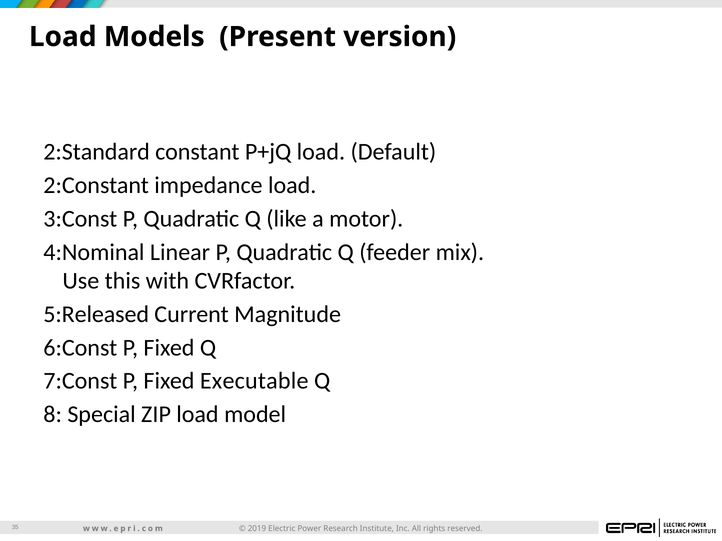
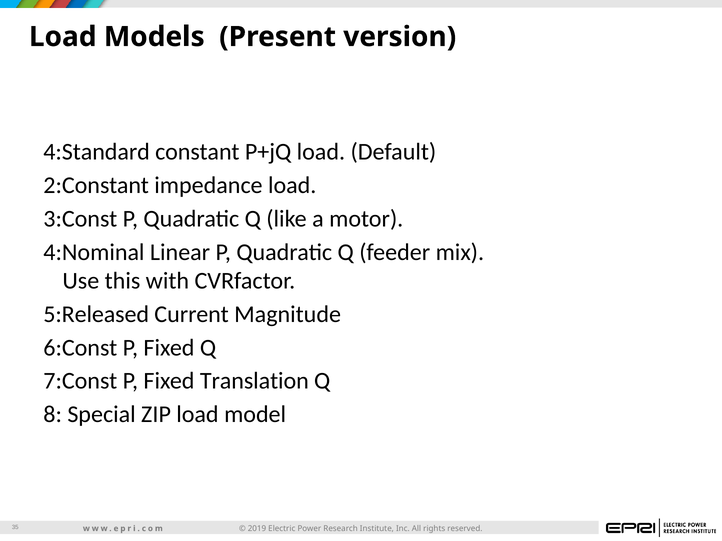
2:Standard: 2:Standard -> 4:Standard (97, 152)
Executable: Executable -> Translation (254, 381)
